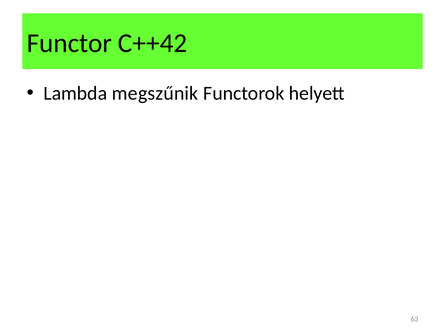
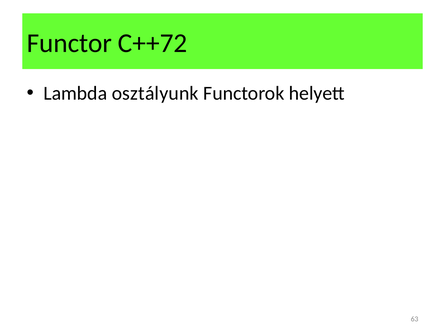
C++42: C++42 -> C++72 (153, 43)
megszűnik: megszűnik -> osztályunk (155, 93)
